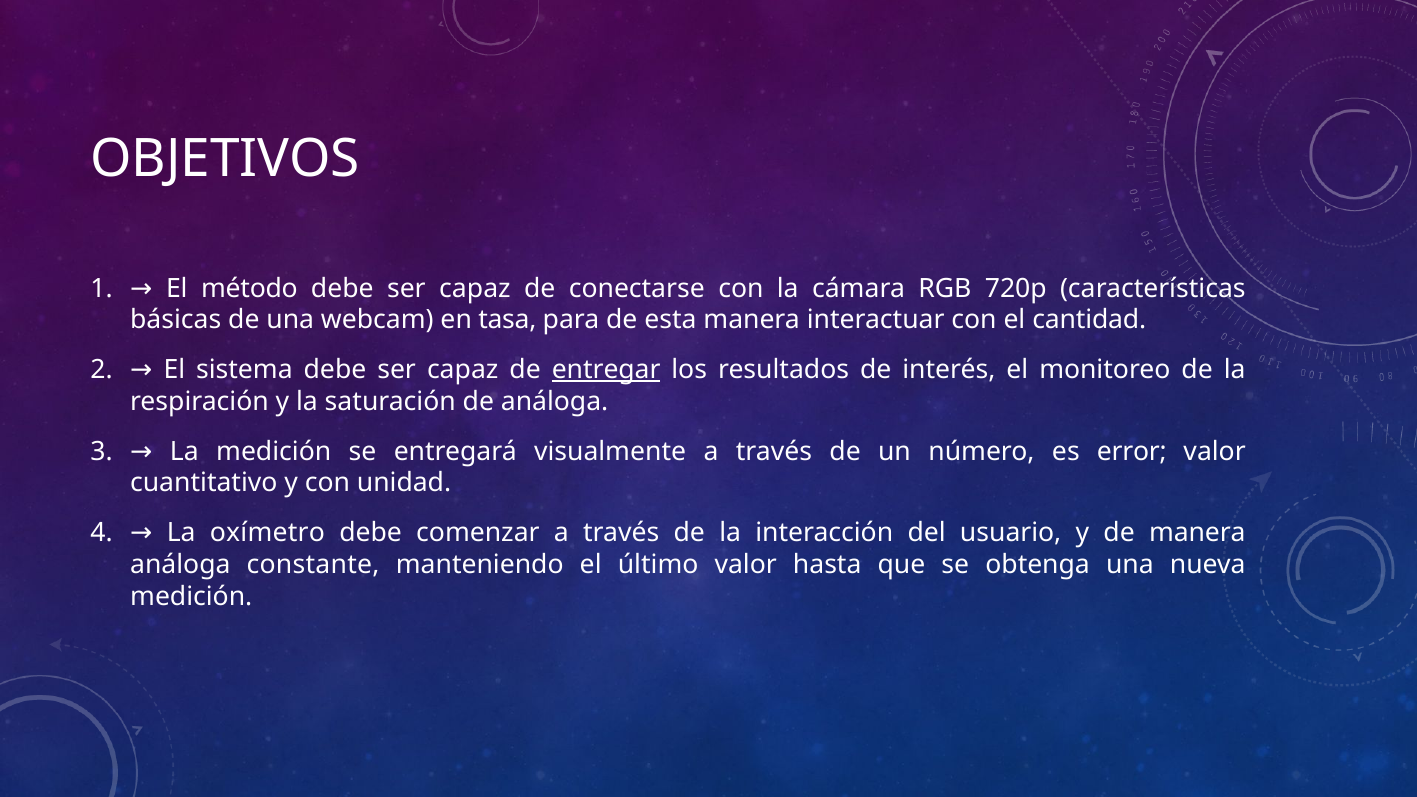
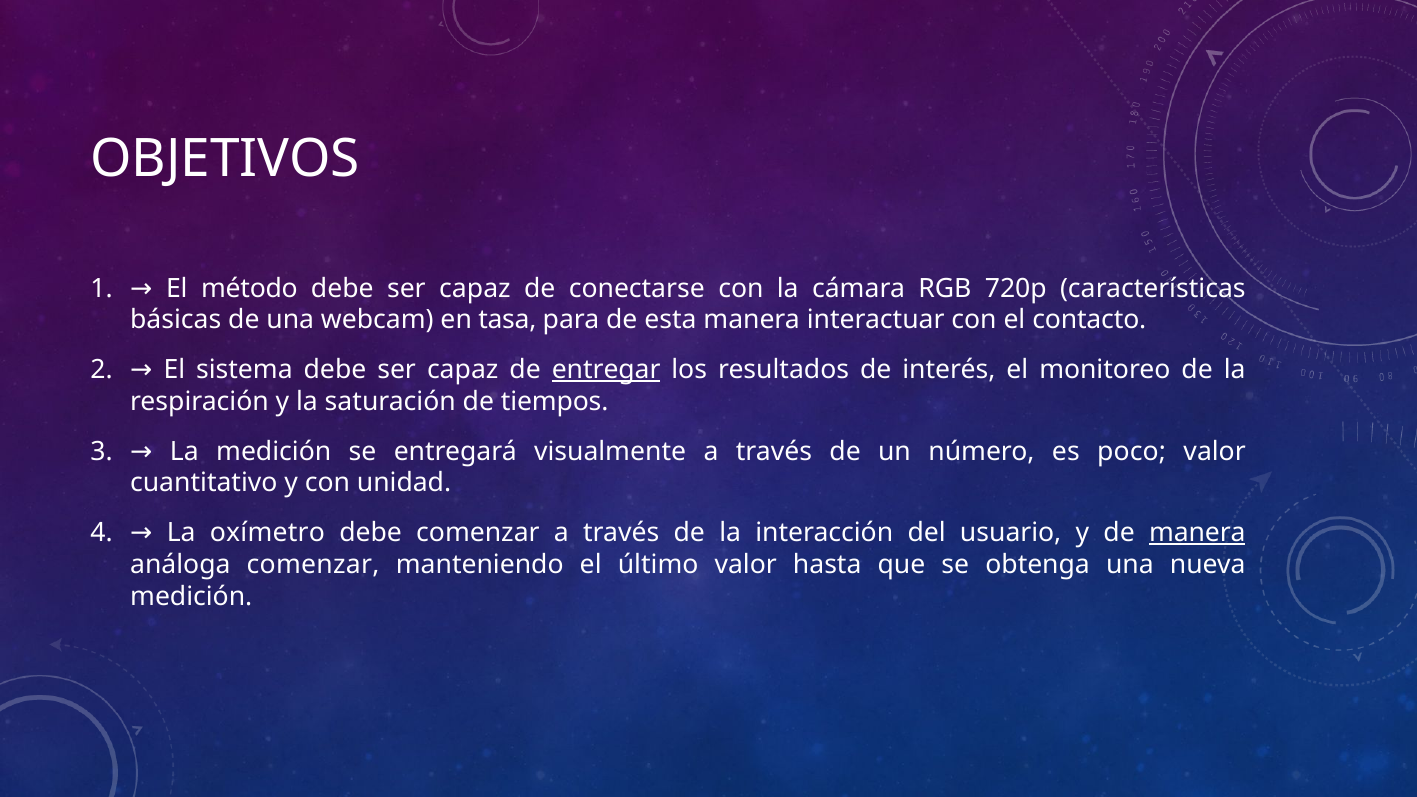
cantidad: cantidad -> contacto (1089, 320)
de análoga: análoga -> tiempos (555, 402)
error: error -> poco (1132, 451)
manera underline: none -> present (1197, 533)
análoga constante: constante -> comenzar (313, 565)
